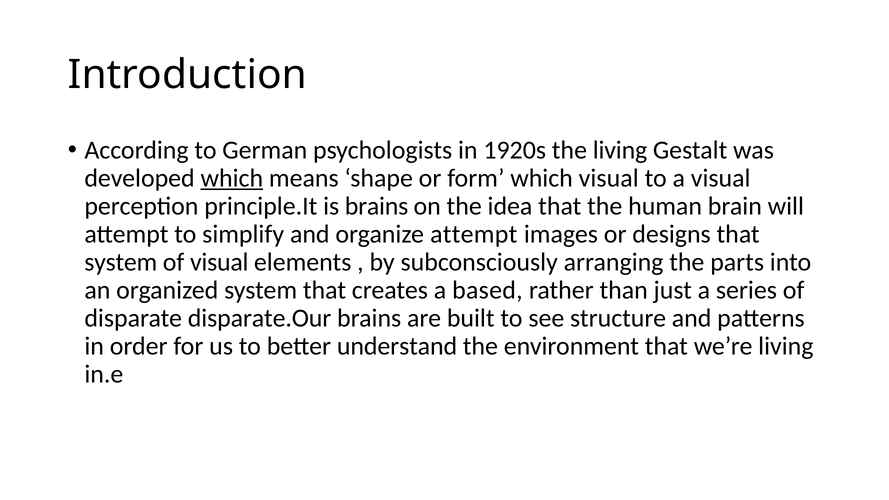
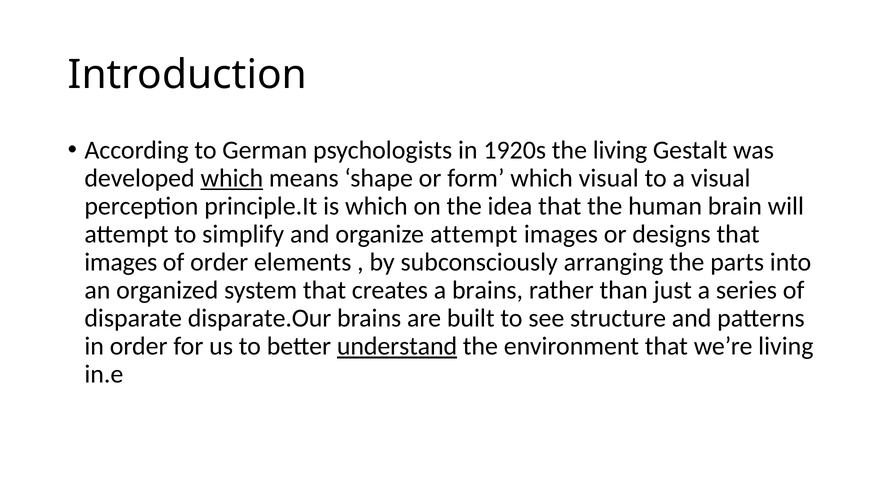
is brains: brains -> which (376, 206)
system: system -> images (121, 262)
of visual: visual -> order (219, 262)
a based: based -> brains (488, 290)
understand underline: none -> present (397, 346)
